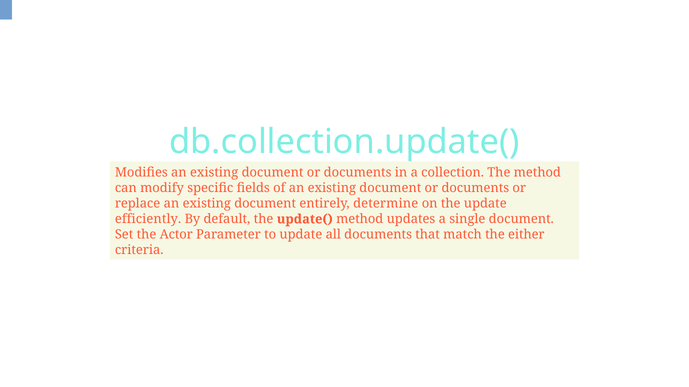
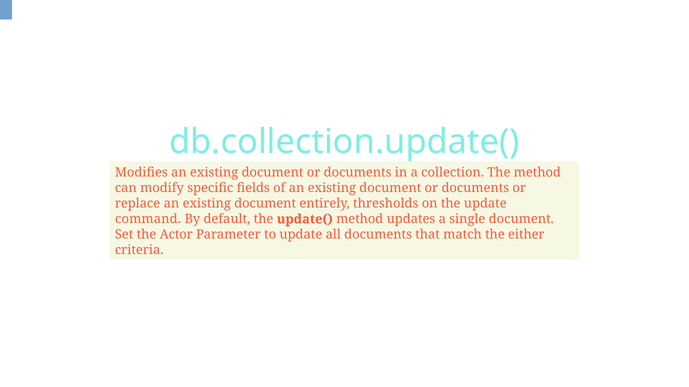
determine: determine -> thresholds (386, 204)
efficiently: efficiently -> command (148, 219)
